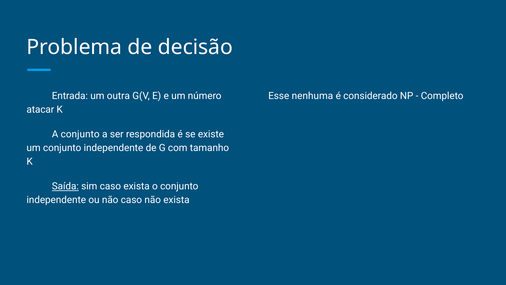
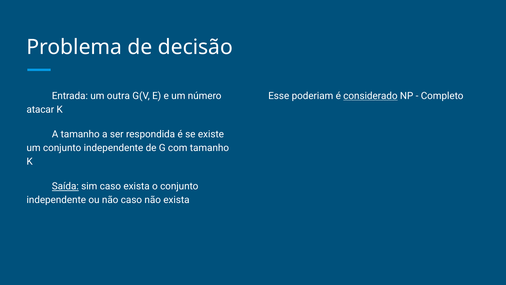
nenhuma: nenhuma -> poderiam (312, 96)
considerado underline: none -> present (370, 96)
A conjunto: conjunto -> tamanho (80, 134)
